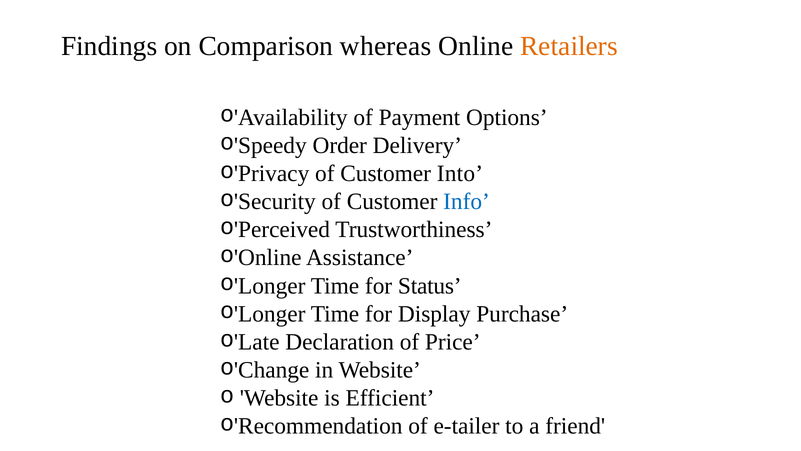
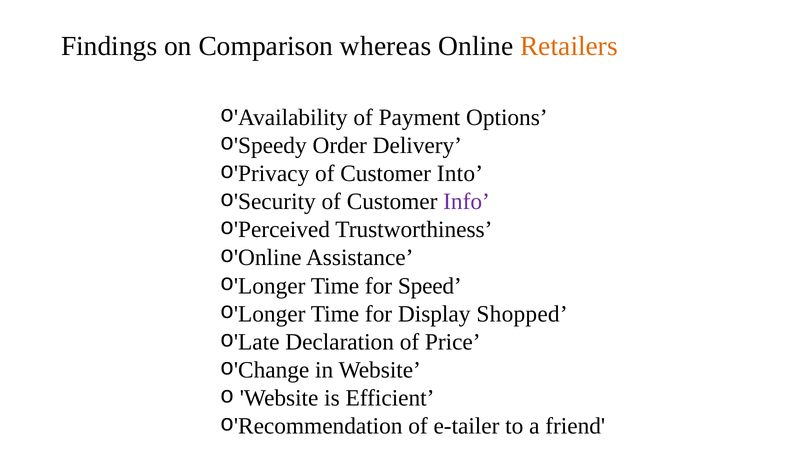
Info colour: blue -> purple (467, 201)
Status: Status -> Speed (430, 286)
Purchase: Purchase -> Shopped (522, 314)
